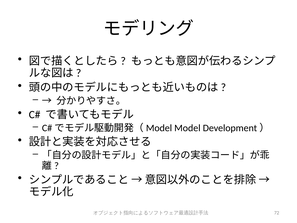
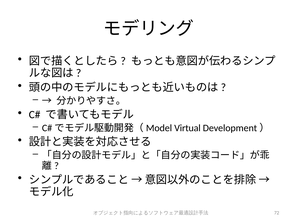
Model: Model -> Virtual (187, 128)
